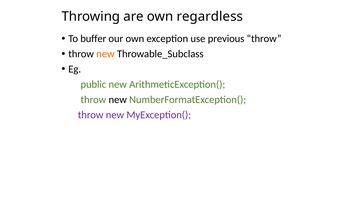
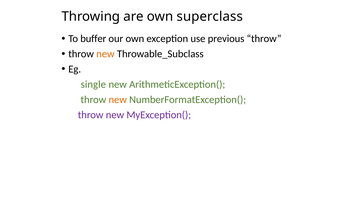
regardless: regardless -> superclass (210, 17)
public: public -> single (93, 84)
new colour: black -> orange (118, 99)
